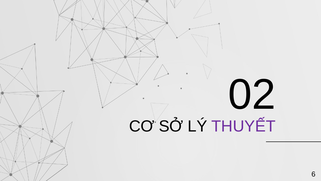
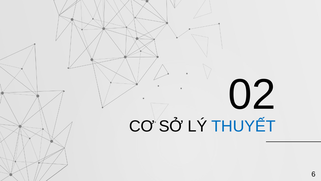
THUYẾT colour: purple -> blue (243, 126)
